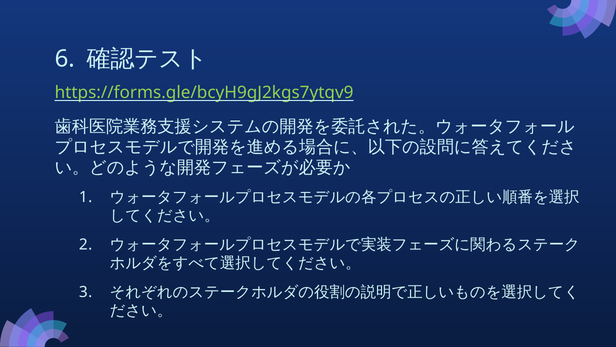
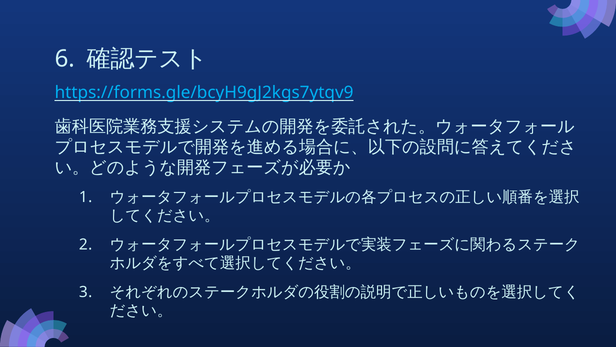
https://forms.gle/bcyH9gJ2kgs7ytqv9 colour: light green -> light blue (204, 93)
